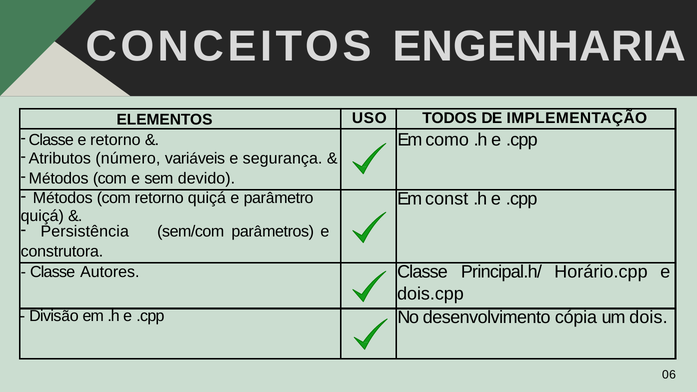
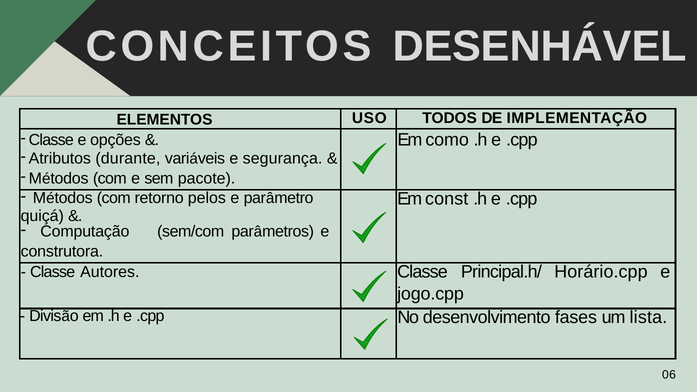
ENGENHARIA: ENGENHARIA -> DESENHÁVEL (540, 47)
e retorno: retorno -> opções (115, 140)
número: número -> durante (128, 159)
devido: devido -> pacote (207, 179)
retorno quiçá: quiçá -> pelos (207, 198)
Persistência: Persistência -> Computação (85, 232)
dois.cpp: dois.cpp -> jogo.cpp (431, 294)
cópia: cópia -> fases (576, 318)
dois: dois -> lista (648, 318)
